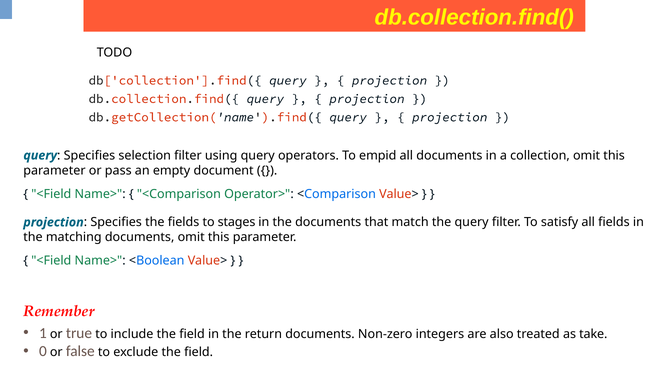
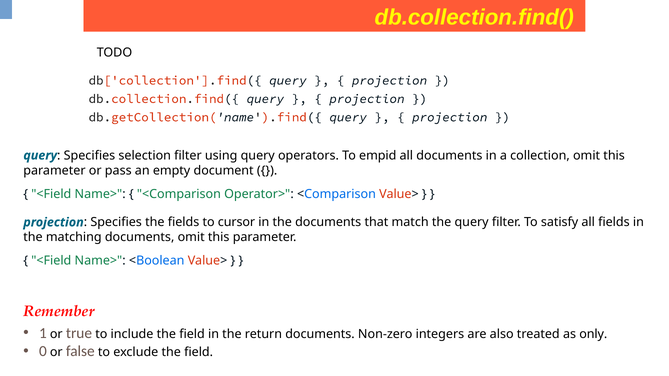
stages: stages -> cursor (237, 222)
take: take -> only (593, 334)
